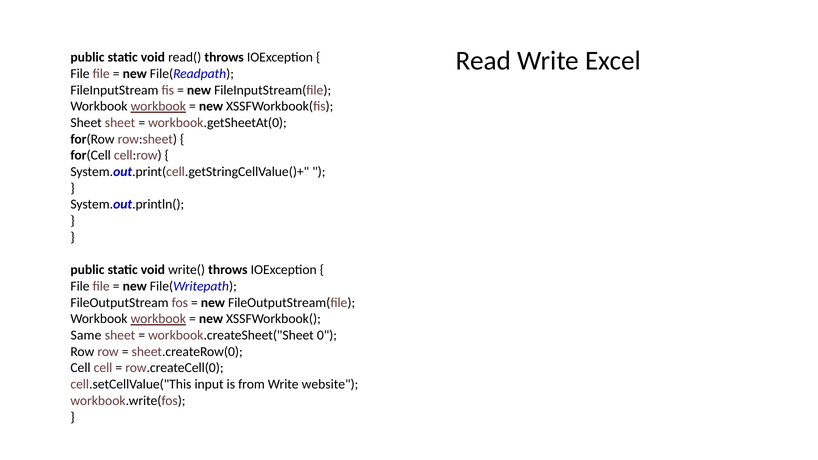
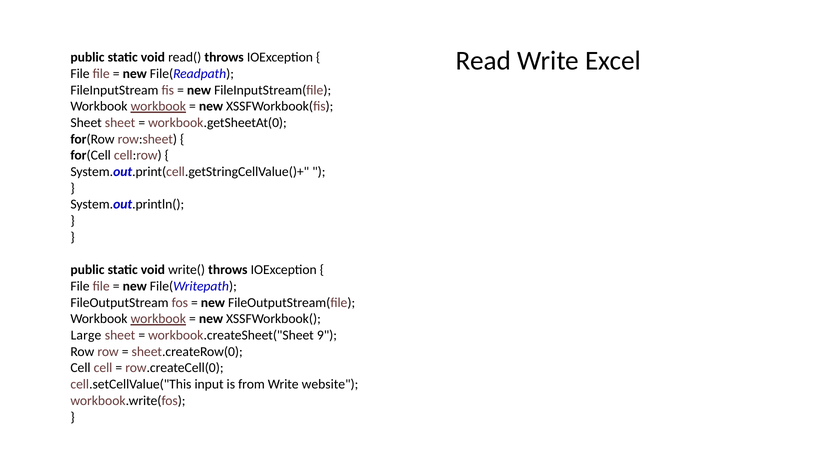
Same: Same -> Large (86, 335)
0: 0 -> 9 (327, 335)
